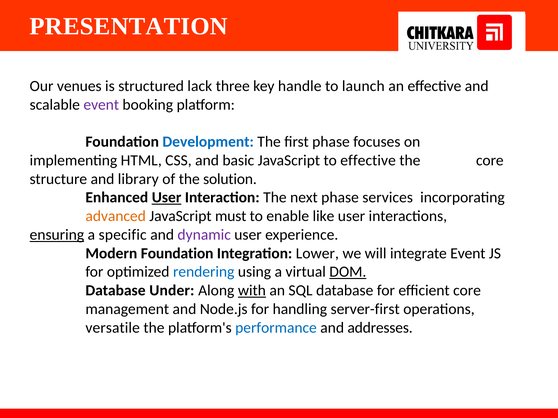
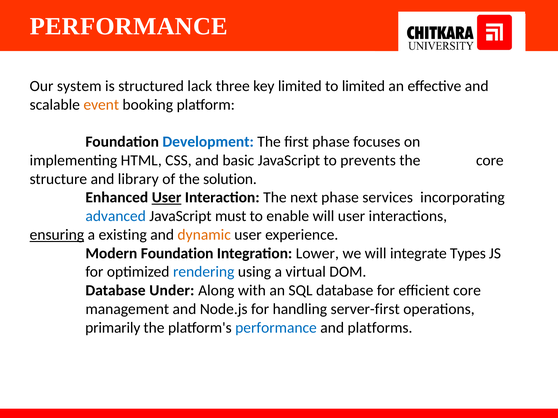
PRESENTATION: PRESENTATION -> PERFORMANCE (129, 26)
venues: venues -> system (79, 86)
key handle: handle -> limited (300, 86)
to launch: launch -> limited (363, 86)
event colour: purple -> orange (101, 105)
to effective: effective -> prevents (368, 161)
advanced colour: orange -> blue (116, 216)
enable like: like -> will (323, 216)
specific: specific -> existing (123, 235)
dynamic colour: purple -> orange (204, 235)
integrate Event: Event -> Types (468, 254)
DOM underline: present -> none (348, 272)
with underline: present -> none (252, 291)
versatile: versatile -> primarily (113, 328)
addresses: addresses -> platforms (380, 328)
